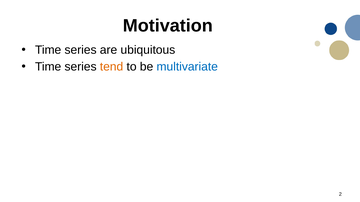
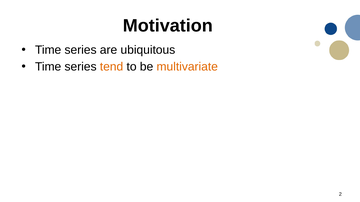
multivariate colour: blue -> orange (187, 67)
